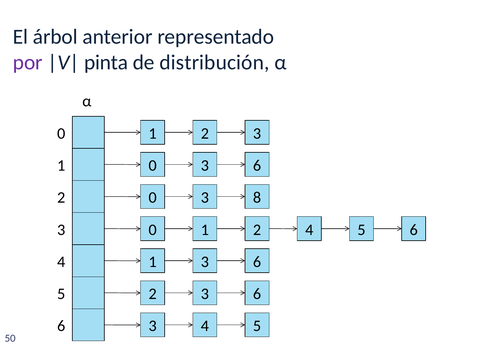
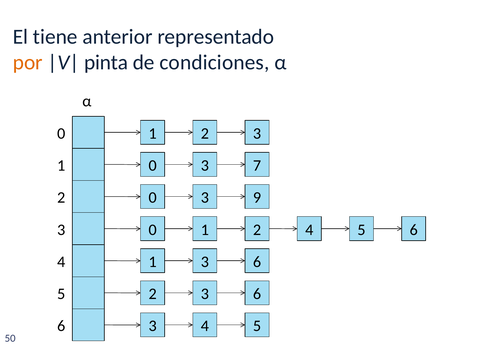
árbol: árbol -> tiene (55, 37)
por colour: purple -> orange (28, 62)
distribución: distribución -> condiciones (214, 62)
0 3 6: 6 -> 7 (257, 166)
8: 8 -> 9 (257, 198)
